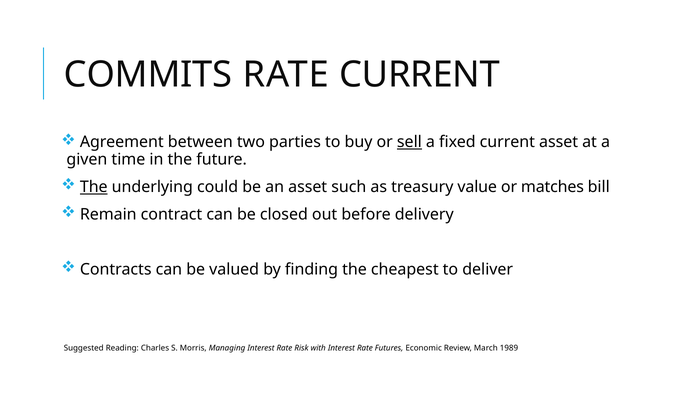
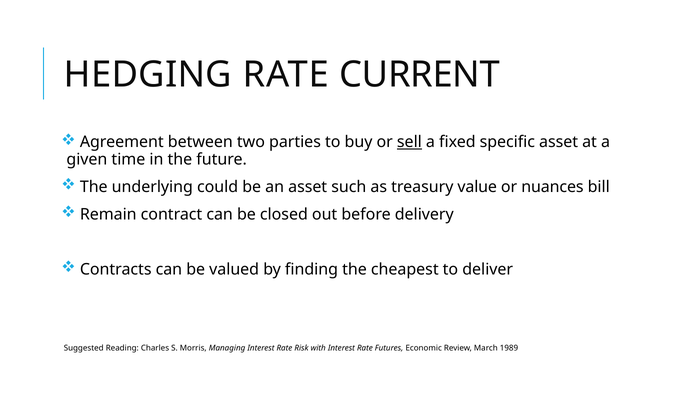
COMMITS: COMMITS -> HEDGING (148, 75)
fixed current: current -> specific (507, 142)
The underline: present -> none (94, 187)
matches: matches -> nuances (552, 187)
